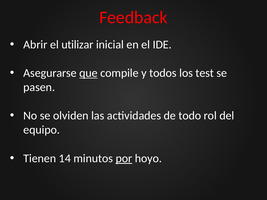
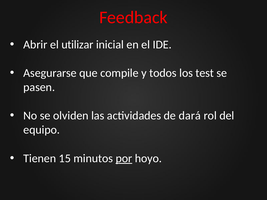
que underline: present -> none (88, 73)
todo: todo -> dará (190, 116)
14: 14 -> 15 (65, 159)
